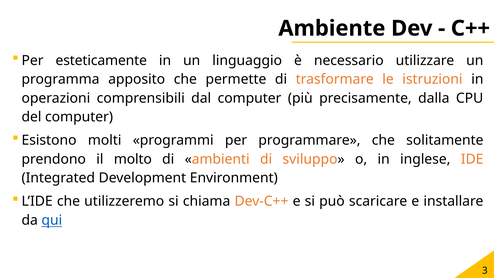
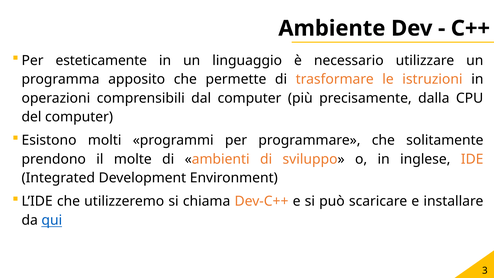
molto: molto -> molte (133, 159)
